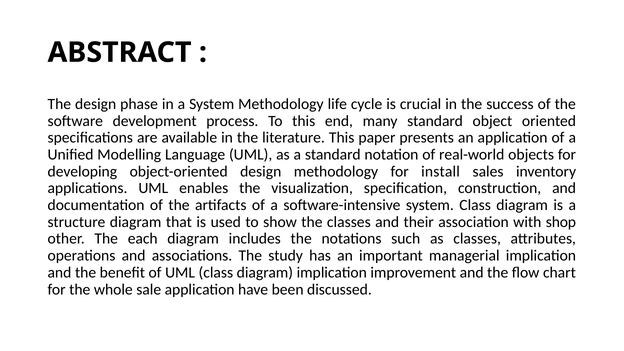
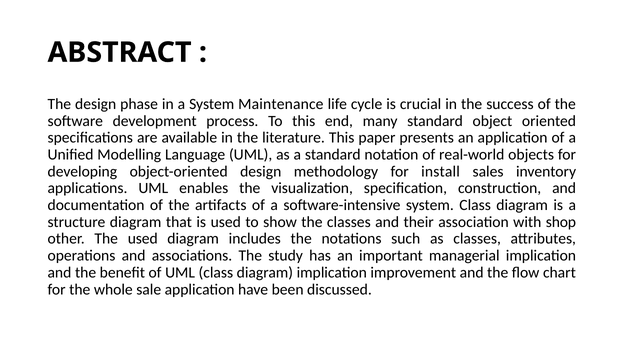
System Methodology: Methodology -> Maintenance (281, 104)
The each: each -> used (143, 239)
